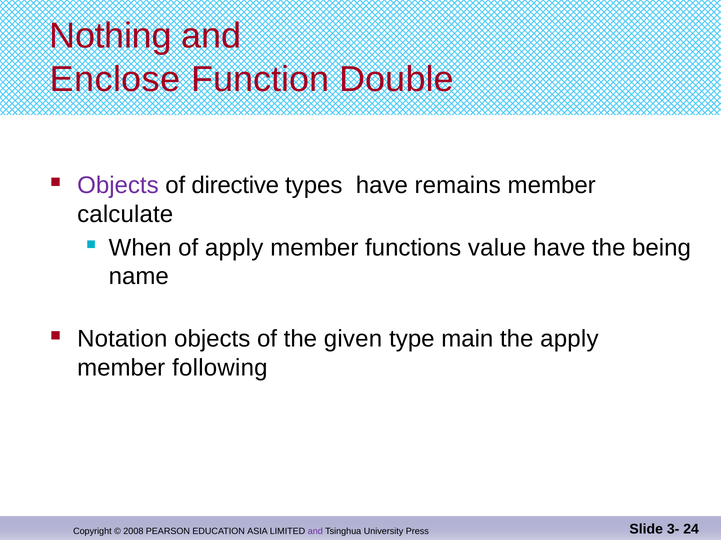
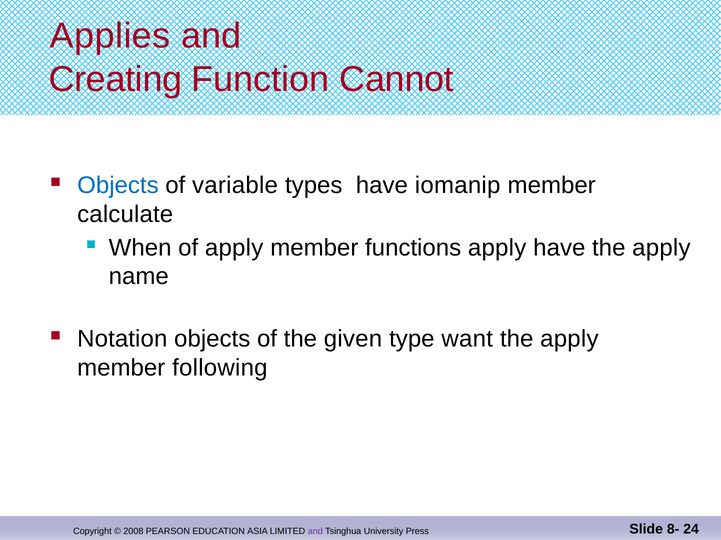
Nothing: Nothing -> Applies (110, 36)
Enclose: Enclose -> Creating (116, 79)
Double: Double -> Cannot (397, 79)
Objects colour: purple -> blue (118, 186)
directive: directive -> variable (235, 186)
remains: remains -> iomanip (458, 186)
functions value: value -> apply (497, 248)
have the being: being -> apply (661, 248)
main: main -> want (467, 339)
3-: 3- -> 8- (673, 530)
